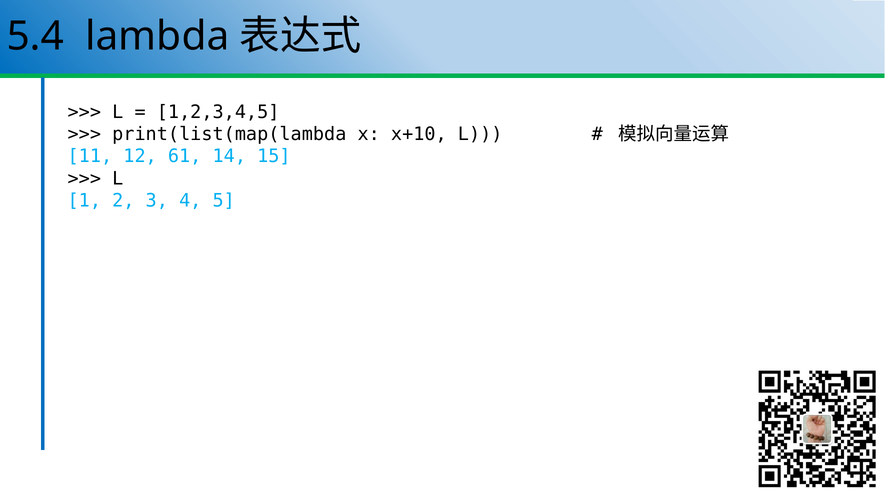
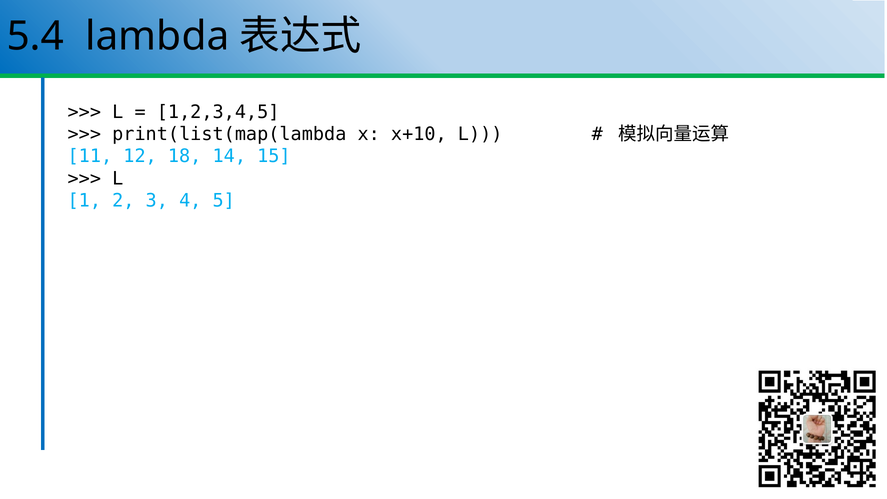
61: 61 -> 18 (185, 156)
